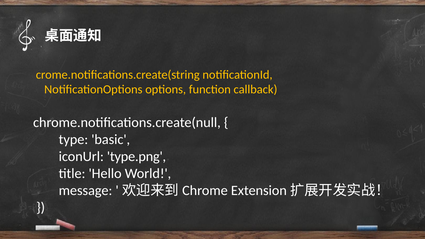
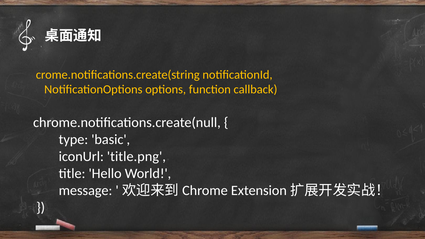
type.png: type.png -> title.png (136, 157)
